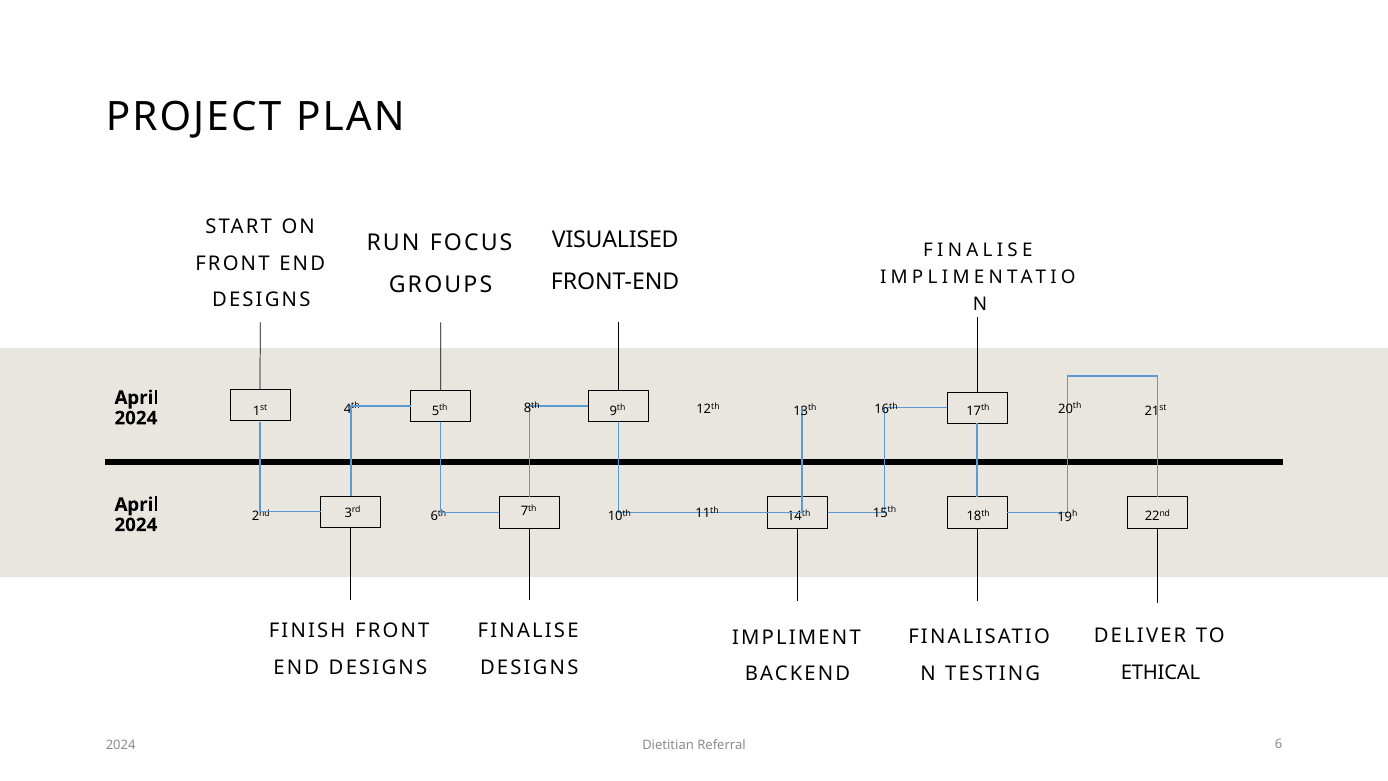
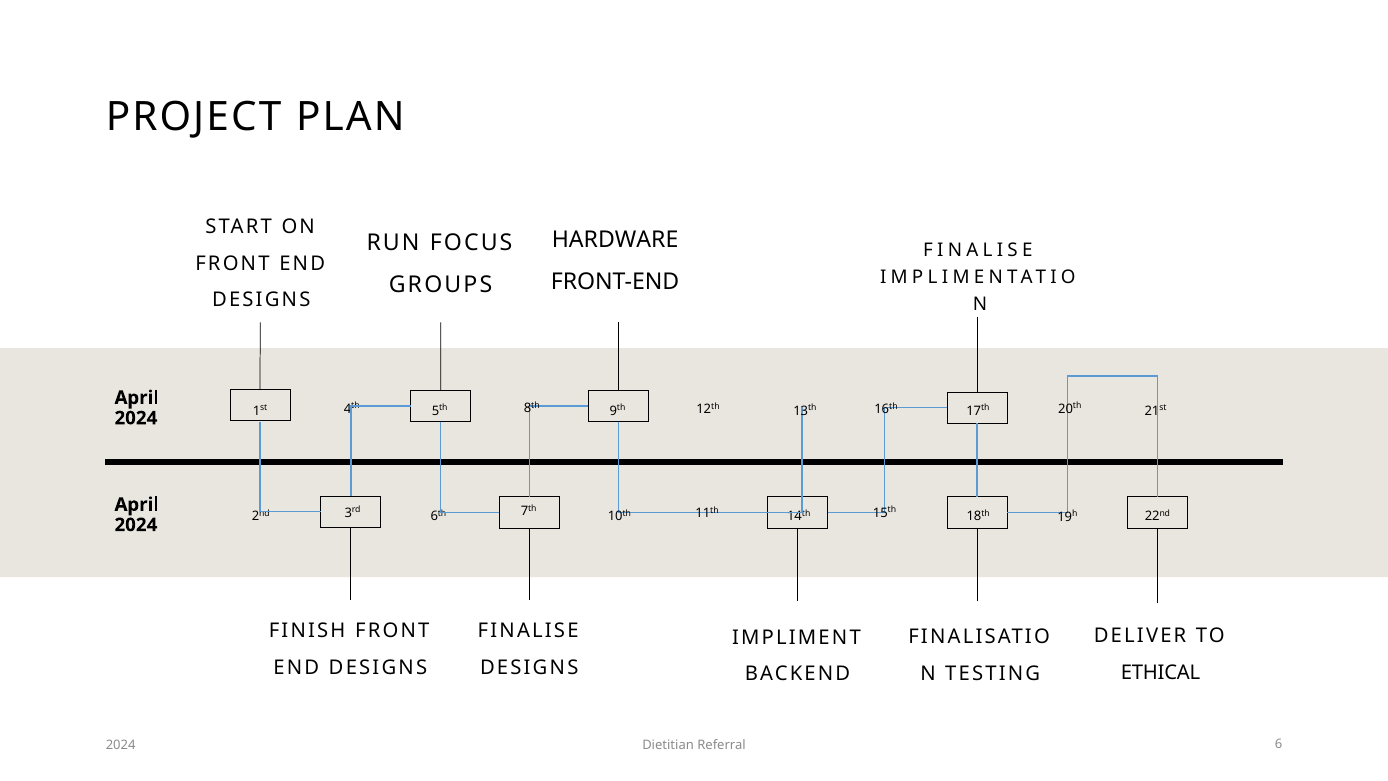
VISUALISED: VISUALISED -> HARDWARE (615, 240)
